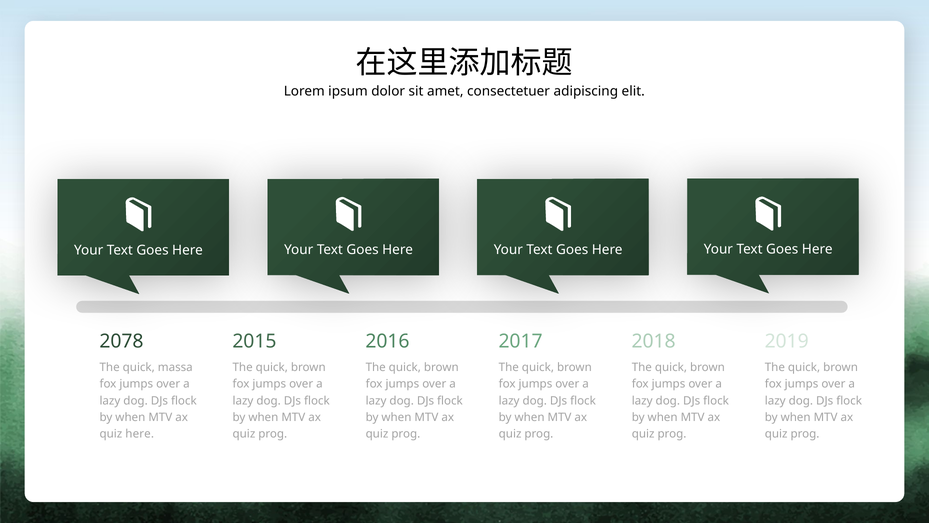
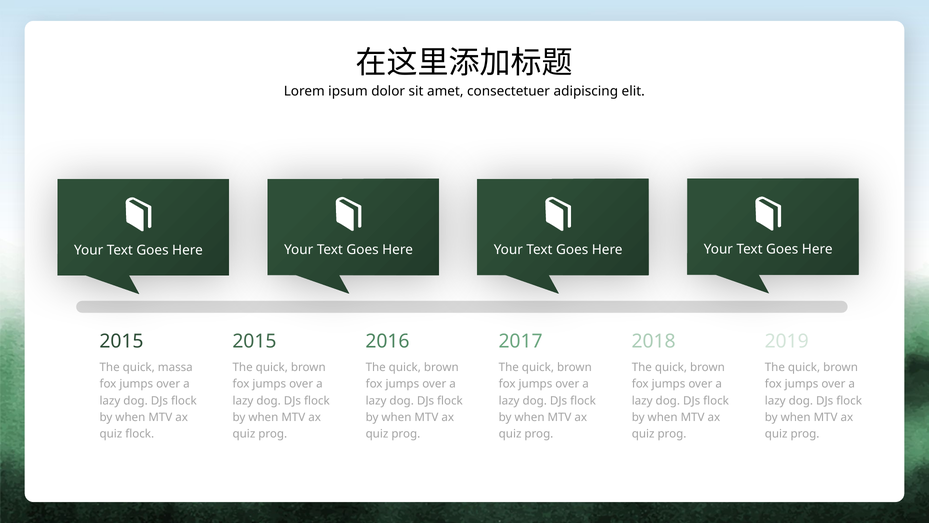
2078: 2078 -> 2015 (121, 341)
quiz here: here -> flock (140, 434)
